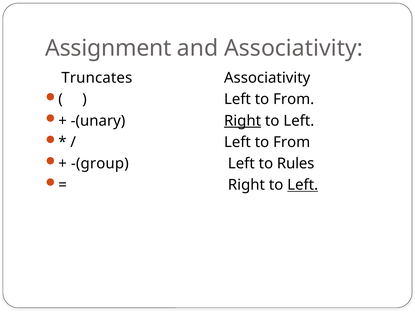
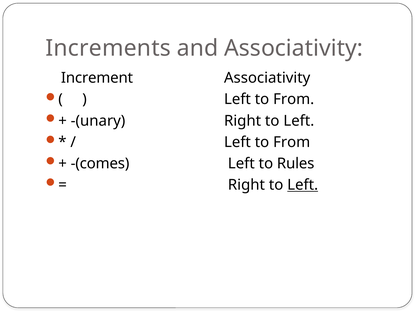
Assignment: Assignment -> Increments (108, 48)
Truncates: Truncates -> Increment (97, 78)
Right underline: present -> none (243, 120)
-(group: -(group -> -(comes (100, 163)
